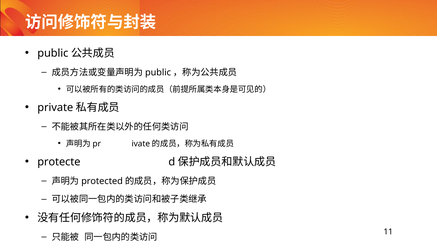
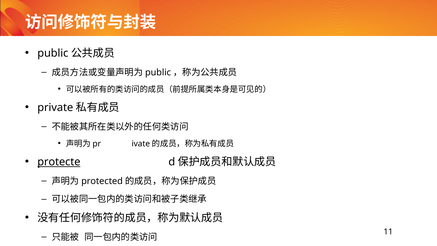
protecte underline: none -> present (59, 162)
